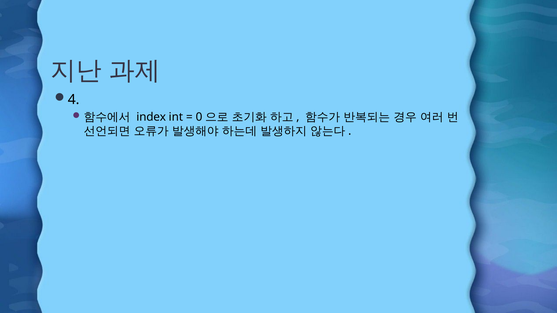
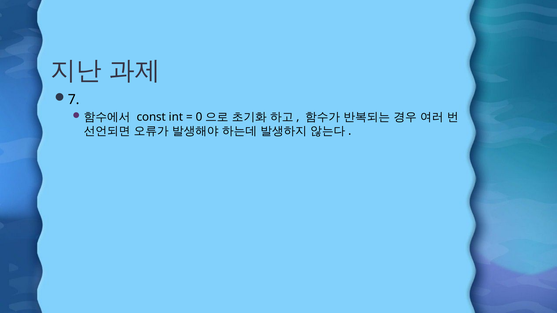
4: 4 -> 7 (74, 100)
index: index -> const (151, 117)
